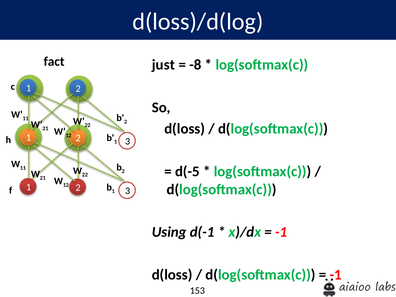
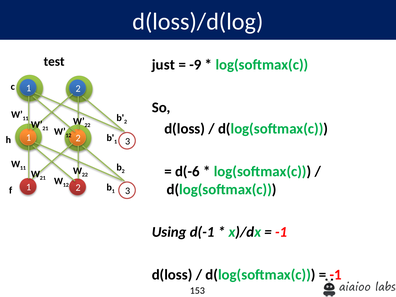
fact: fact -> test (54, 61)
-8: -8 -> -9 (195, 65)
d(-5: d(-5 -> d(-6 (187, 172)
